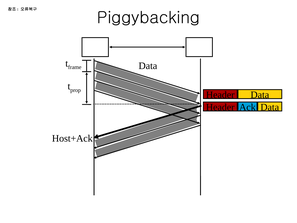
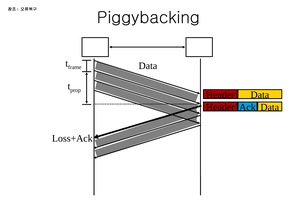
Host+Ack: Host+Ack -> Loss+Ack (72, 138)
